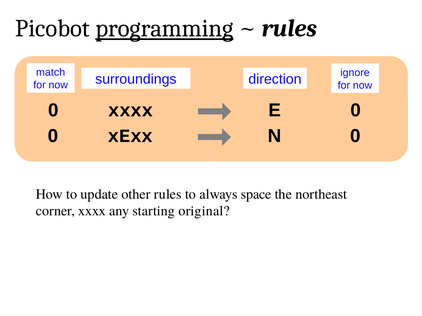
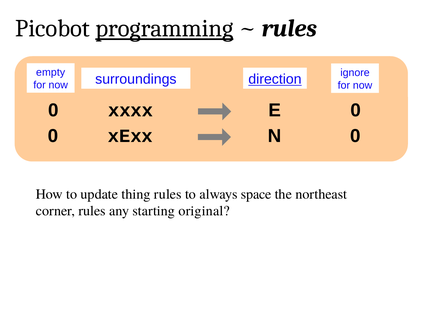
match: match -> empty (51, 72)
direction underline: none -> present (275, 79)
other: other -> thing (136, 194)
corner xxxx: xxxx -> rules (92, 211)
